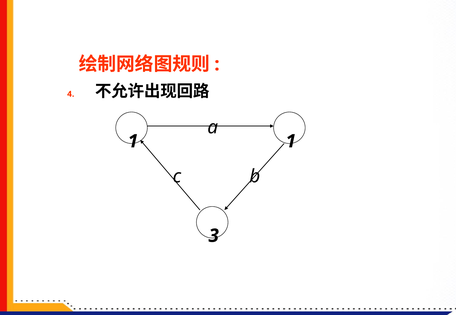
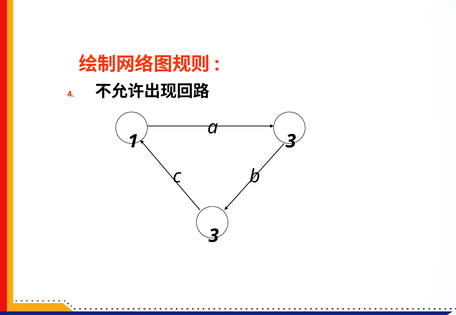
1 1: 1 -> 3 (291, 142)
